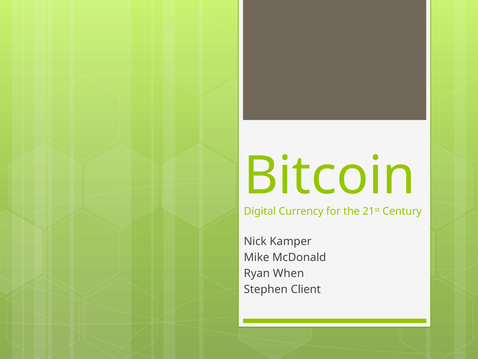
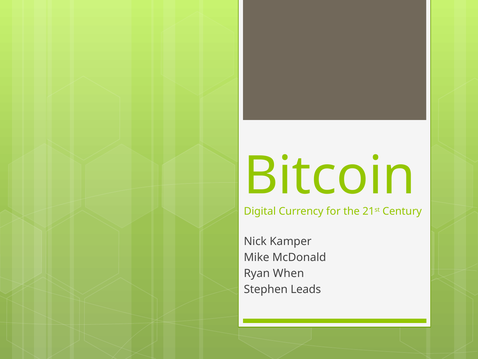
Client: Client -> Leads (306, 289)
